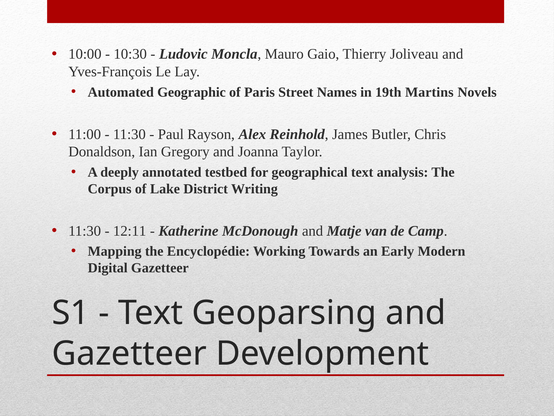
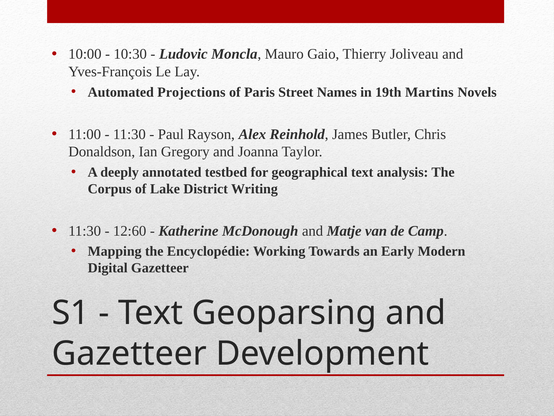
Geographic: Geographic -> Projections (191, 92)
12:11: 12:11 -> 12:60 (130, 231)
